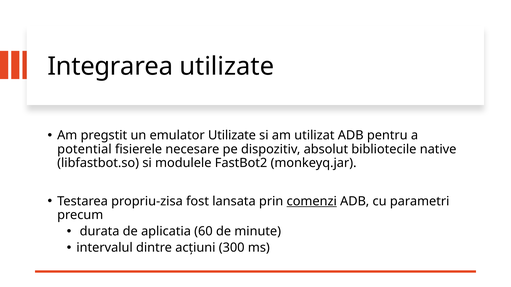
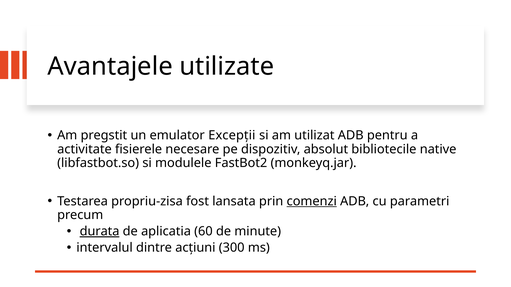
Integrarea: Integrarea -> Avantajele (110, 66)
emulator Utilizate: Utilizate -> Excepții (232, 136)
potential: potential -> activitate (84, 149)
durata underline: none -> present (100, 232)
